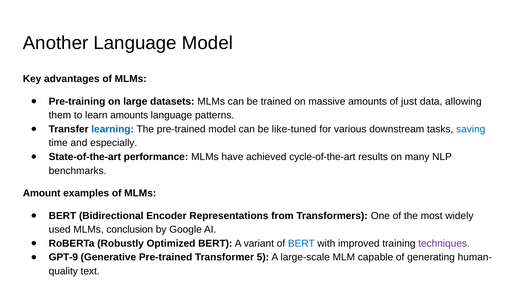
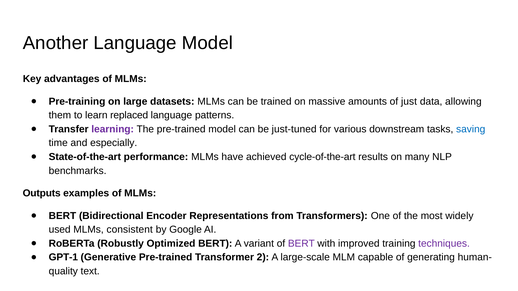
learn amounts: amounts -> replaced (129, 115)
learning colour: blue -> purple (113, 129)
like-tuned: like-tuned -> just-tuned (294, 129)
Amount: Amount -> Outputs (42, 193)
conclusion: conclusion -> consistent (130, 230)
BERT colour: blue -> purple (301, 244)
GPT-9: GPT-9 -> GPT-1 (63, 258)
5: 5 -> 2 (263, 258)
